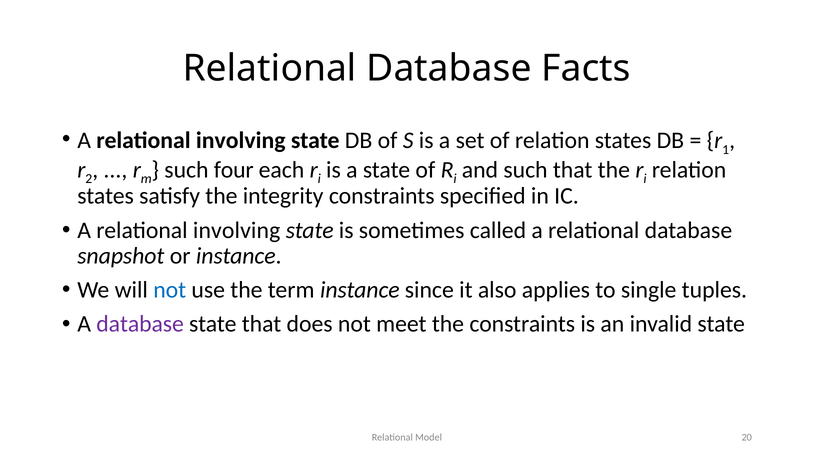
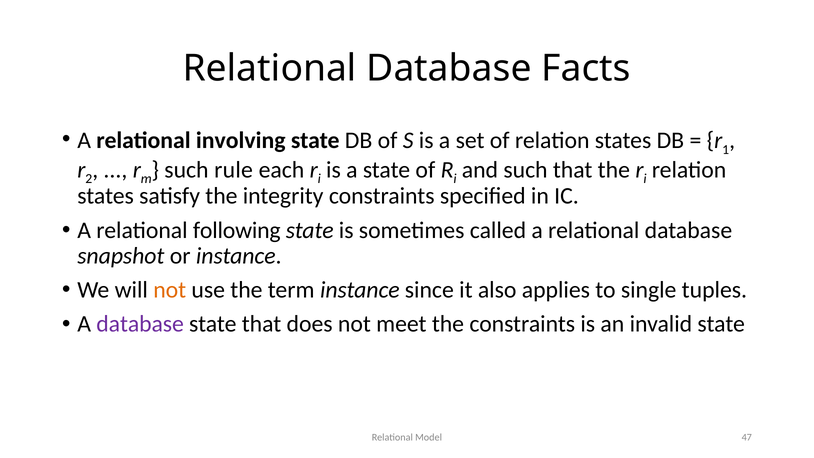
four: four -> rule (234, 170)
involving: involving -> following (237, 230)
not colour: blue -> orange (170, 290)
20: 20 -> 47 (747, 437)
